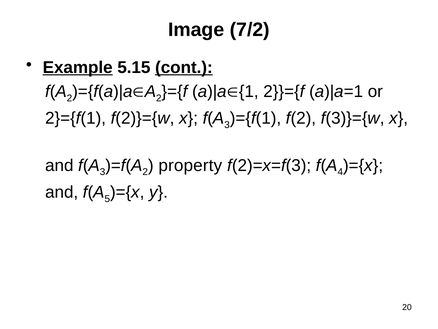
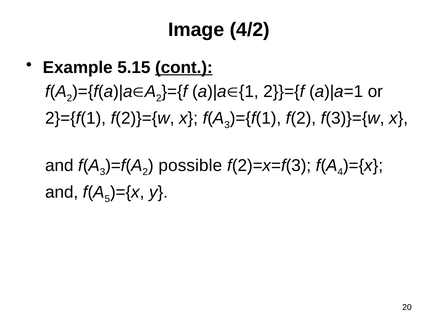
7/2: 7/2 -> 4/2 (250, 30)
Example underline: present -> none (78, 68)
property: property -> possible (190, 165)
